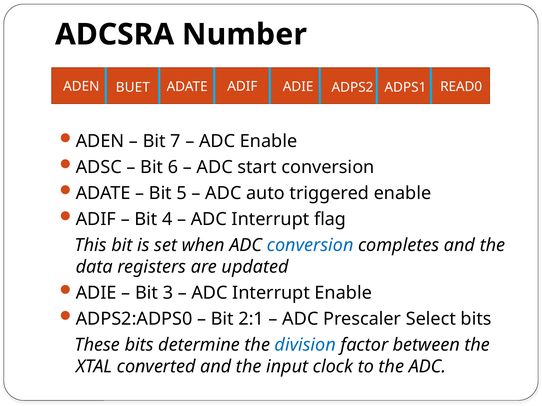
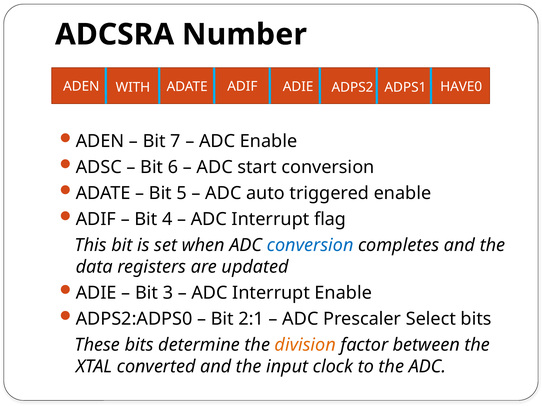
READ0: READ0 -> HAVE0 (461, 87)
BUET: BUET -> WITH (133, 87)
division colour: blue -> orange (305, 345)
